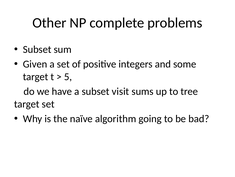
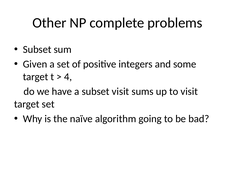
5: 5 -> 4 (68, 76)
to tree: tree -> visit (189, 91)
